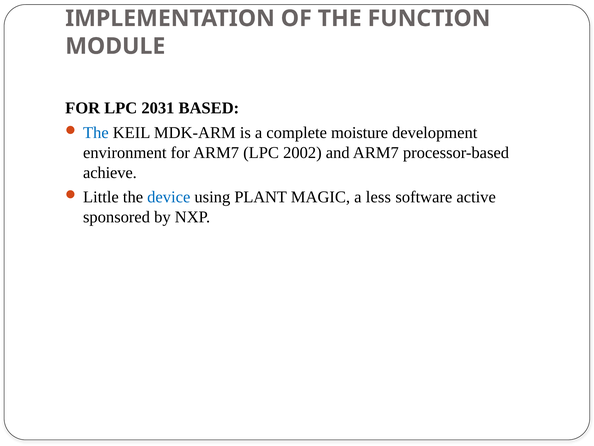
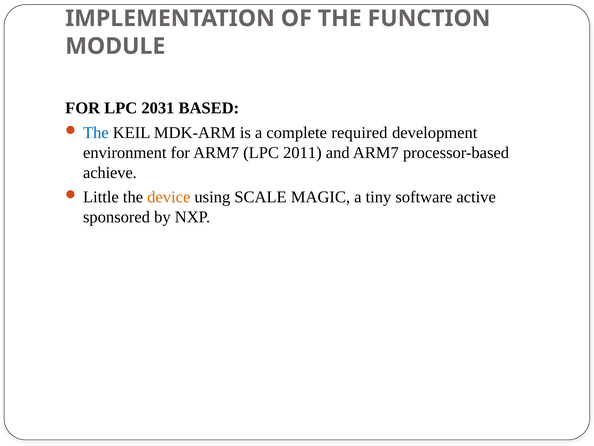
moisture: moisture -> required (359, 133)
2002: 2002 -> 2011 (302, 153)
device colour: blue -> orange (169, 197)
PLANT: PLANT -> SCALE (261, 197)
less: less -> tiny (378, 197)
